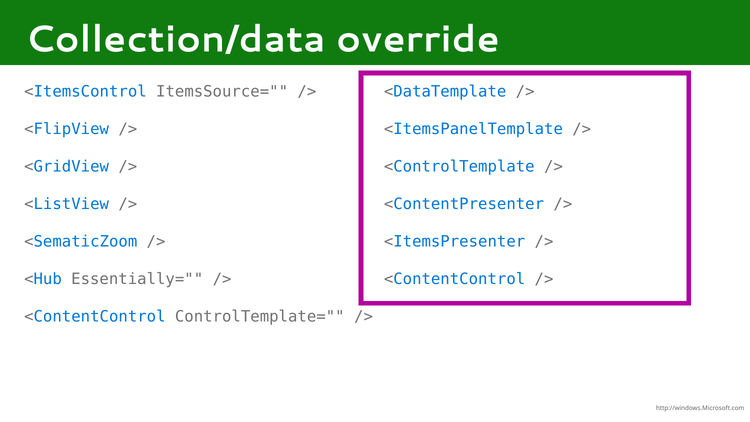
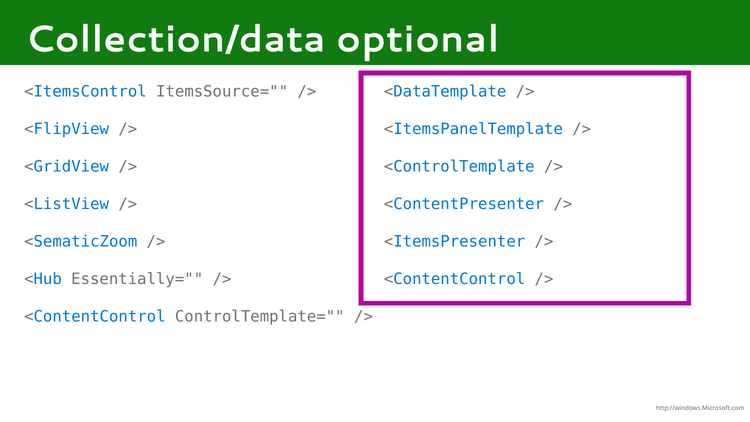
override: override -> optional (418, 39)
